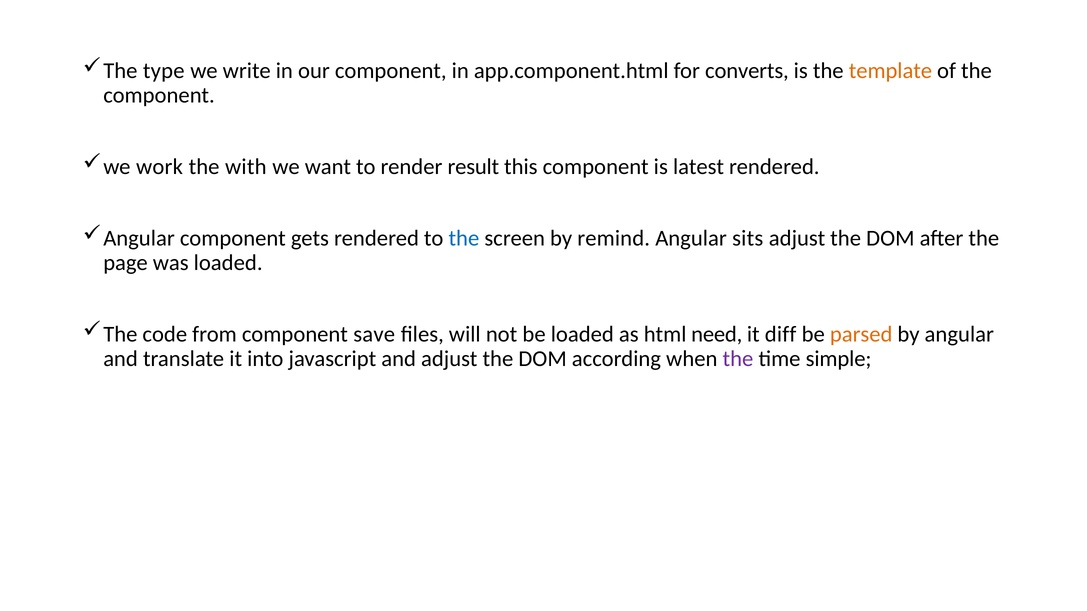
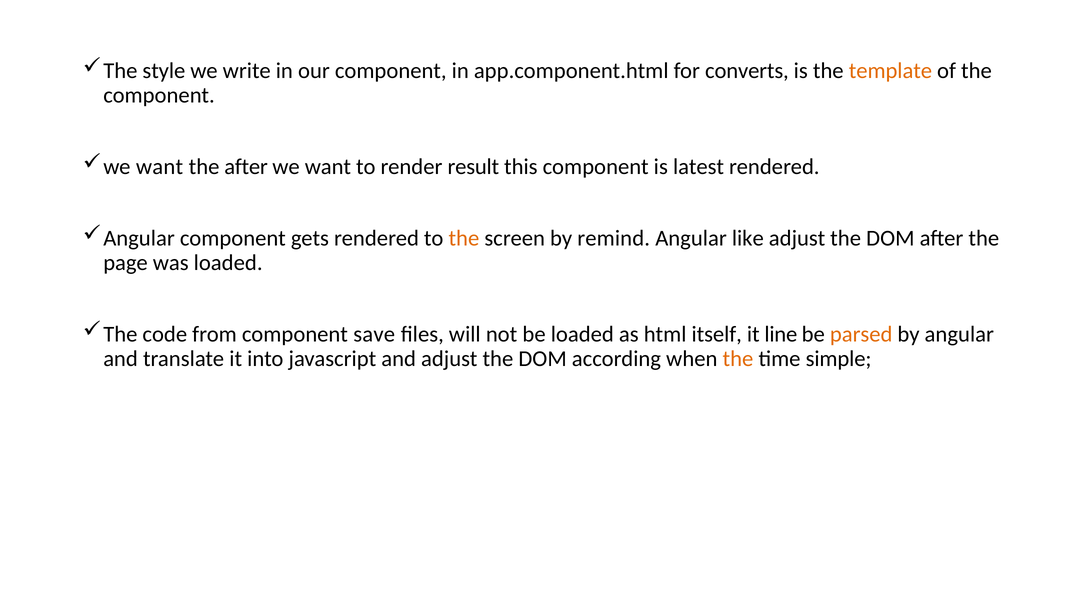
type: type -> style (164, 71)
work: work -> want (159, 167)
the with: with -> after (246, 167)
the colour: blue -> orange (464, 238)
sits: sits -> like (748, 238)
need: need -> itself (717, 334)
diff: diff -> line (781, 334)
the colour: purple -> orange (738, 359)
